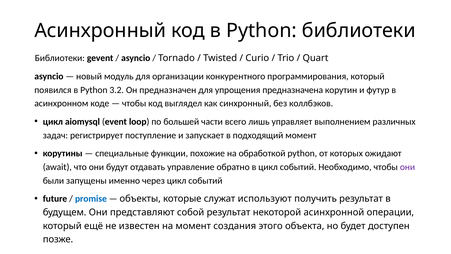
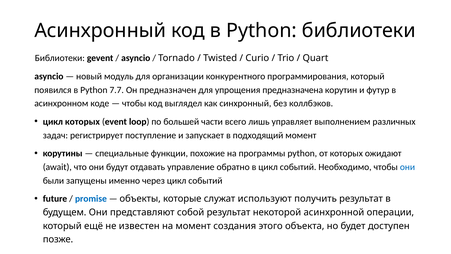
3.2: 3.2 -> 7.7 (117, 90)
цикл aiomysql: aiomysql -> которых (82, 122)
обработкой: обработкой -> программы (262, 153)
они colour: purple -> blue (407, 167)
